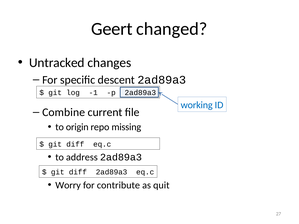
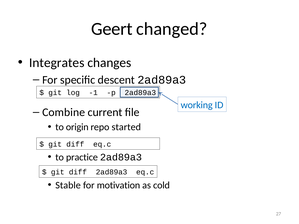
Untracked: Untracked -> Integrates (57, 63)
missing: missing -> started (126, 127)
address: address -> practice (82, 157)
Worry: Worry -> Stable (68, 185)
contribute: contribute -> motivation (118, 185)
quit: quit -> cold (161, 185)
